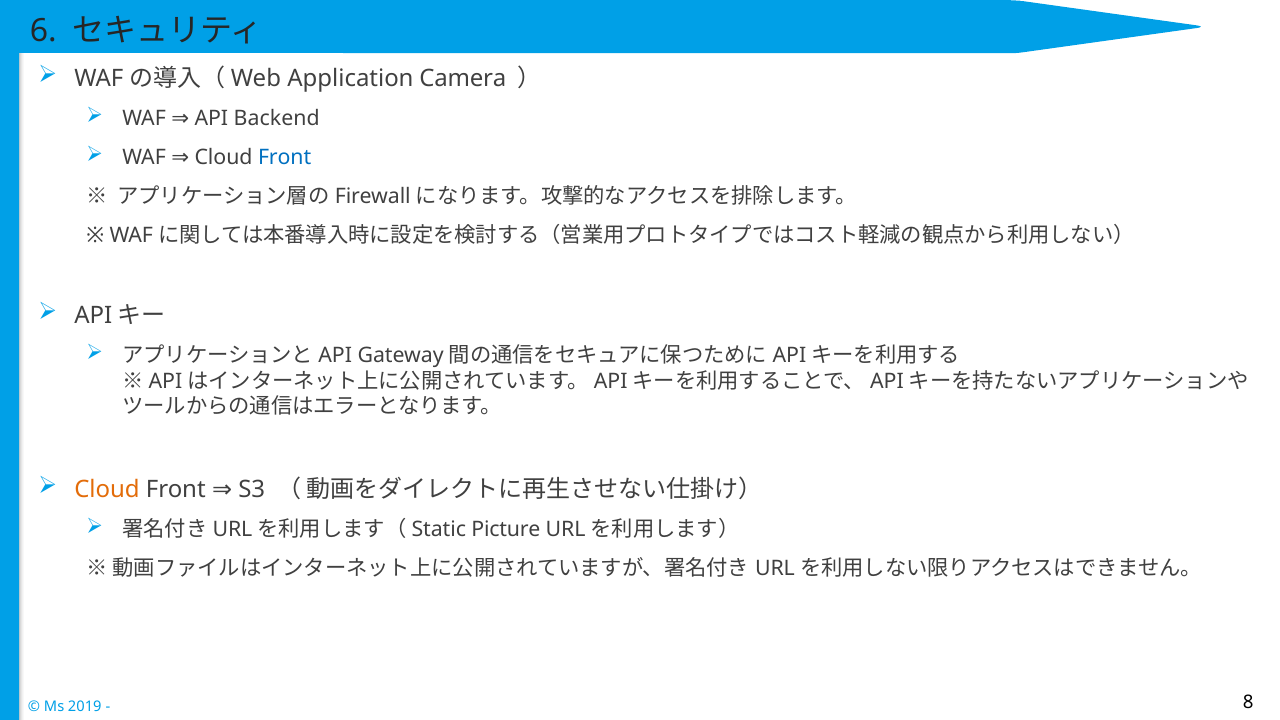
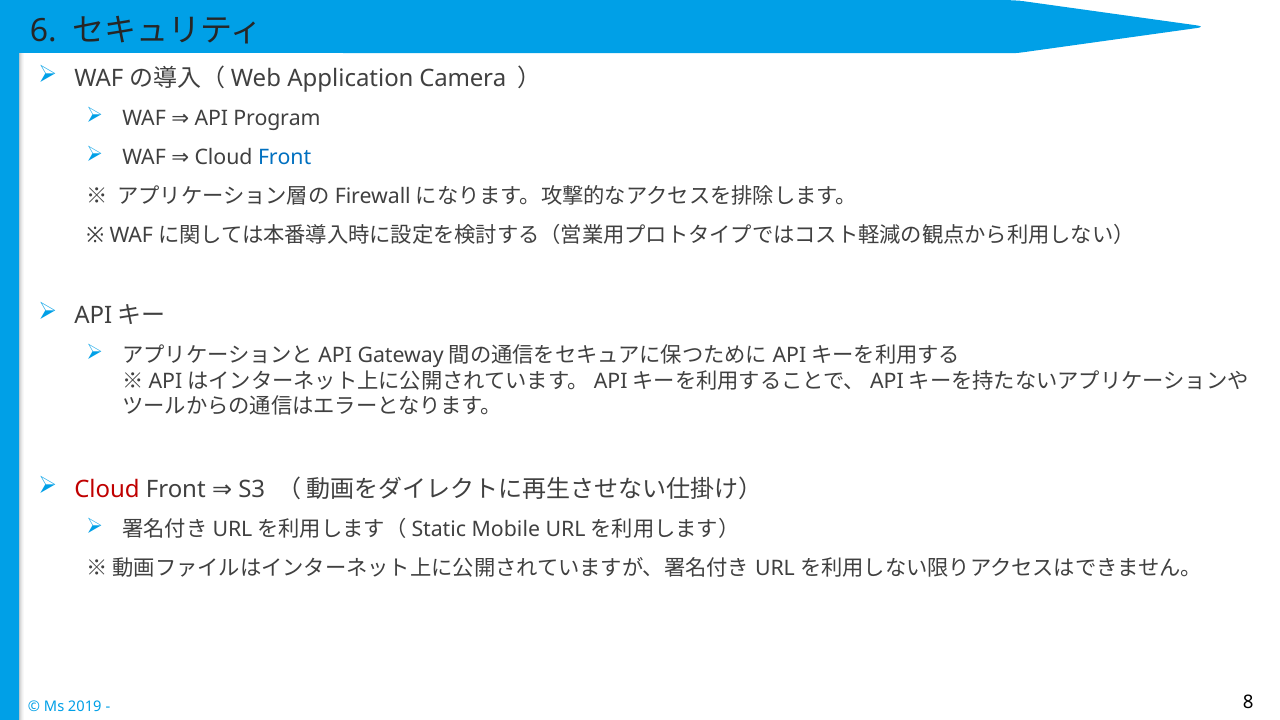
Backend: Backend -> Program (277, 119)
Cloud colour: orange -> red (107, 490)
Picture: Picture -> Mobile (506, 530)
